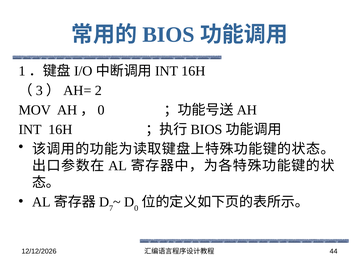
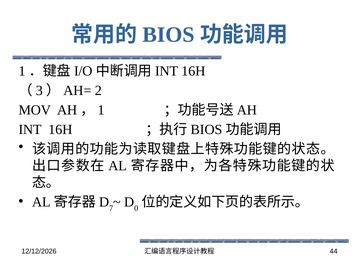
0: 0 -> 1 (101, 110)
